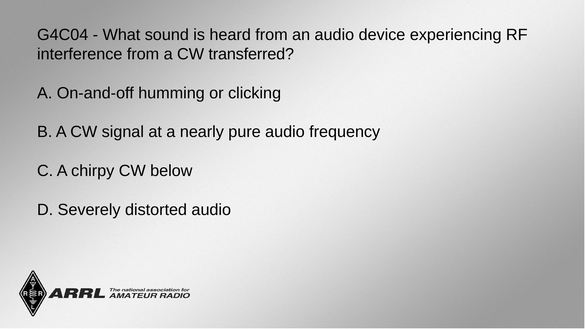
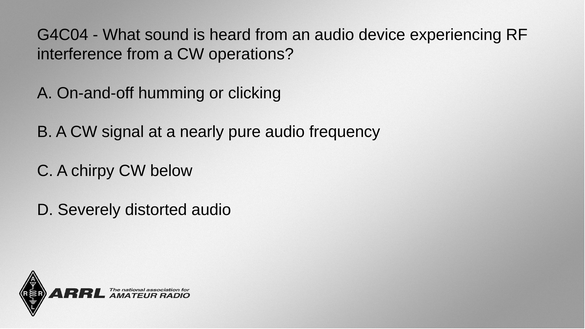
transferred: transferred -> operations (251, 54)
